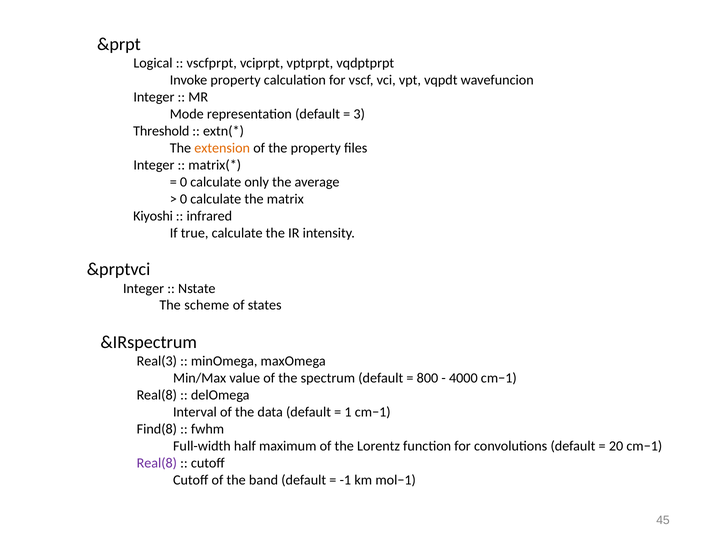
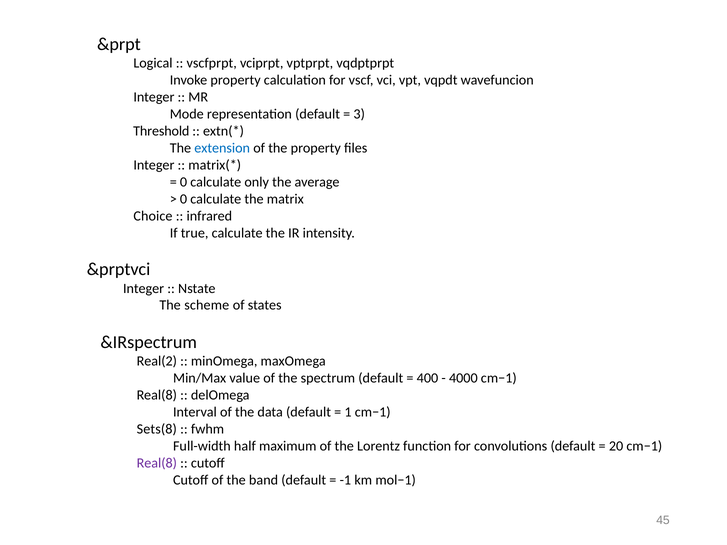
extension colour: orange -> blue (222, 148)
Kiyoshi: Kiyoshi -> Choice (153, 216)
Real(3: Real(3 -> Real(2 (157, 361)
800: 800 -> 400 (427, 378)
Find(8: Find(8 -> Sets(8 (157, 429)
